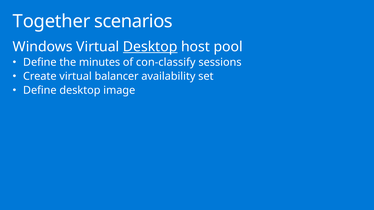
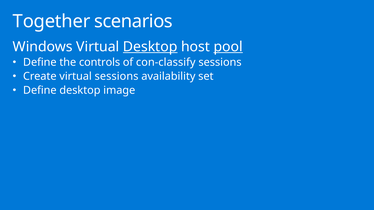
pool underline: none -> present (228, 47)
minutes: minutes -> controls (100, 62)
virtual balancer: balancer -> sessions (117, 76)
